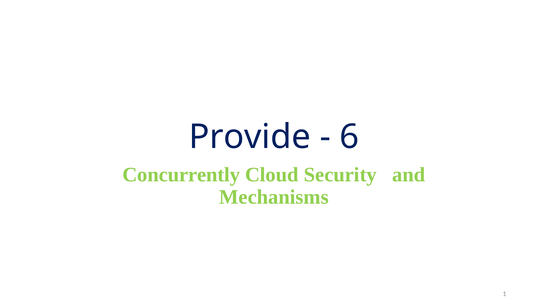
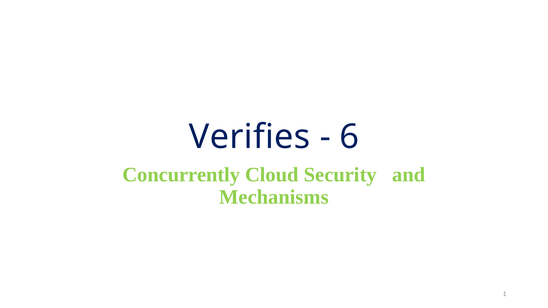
Provide: Provide -> Verifies (250, 137)
